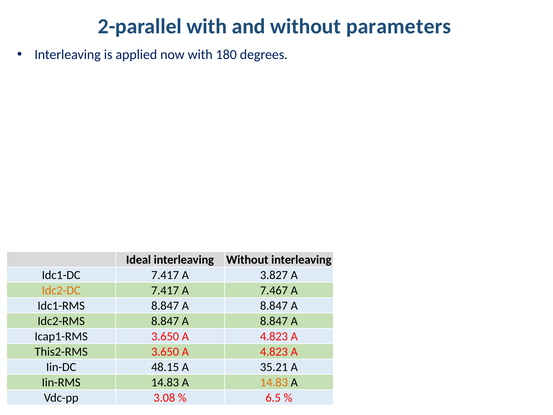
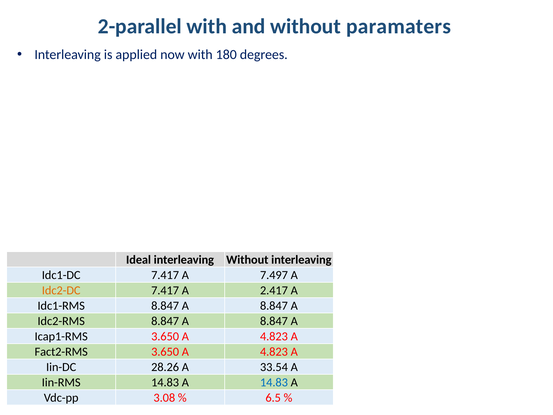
parameters: parameters -> paramaters (399, 26)
3.827: 3.827 -> 7.497 (274, 275)
7.467: 7.467 -> 2.417 (274, 290)
This2-RMS: This2-RMS -> Fact2-RMS (61, 352)
48.15: 48.15 -> 28.26 (165, 367)
35.21: 35.21 -> 33.54 (274, 367)
14.83 colour: orange -> blue (274, 382)
